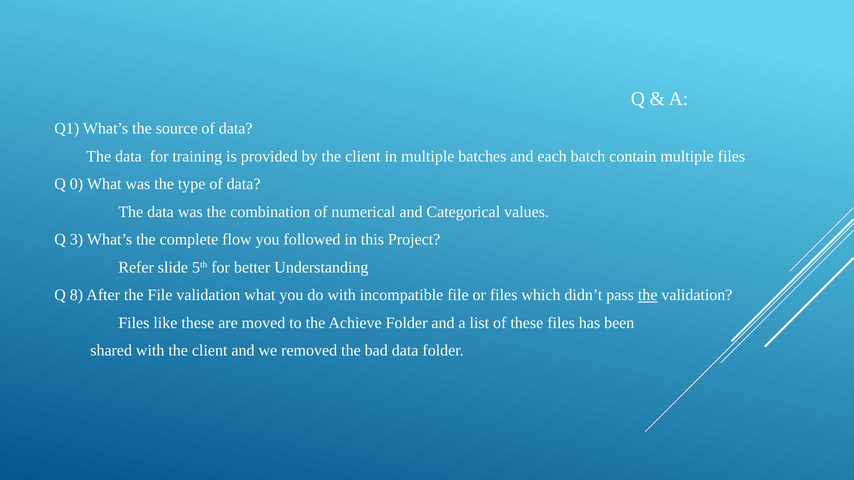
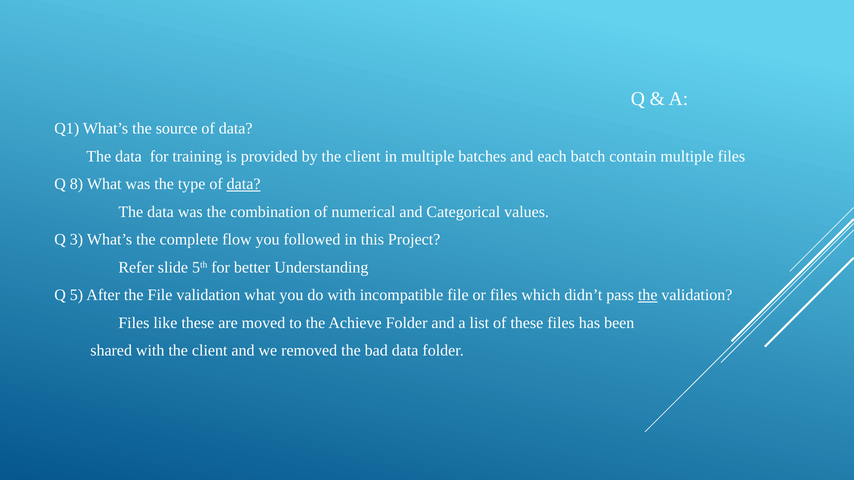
0: 0 -> 8 (76, 184)
data underline: none -> present (244, 184)
8: 8 -> 5 (76, 295)
